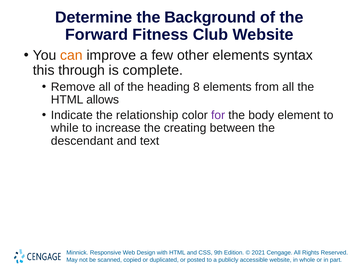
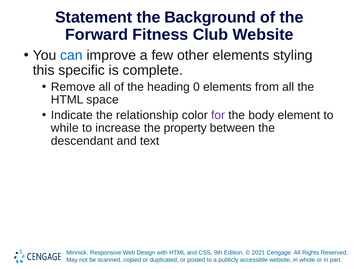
Determine: Determine -> Statement (94, 18)
can colour: orange -> blue (72, 55)
syntax: syntax -> styling (293, 55)
through: through -> specific (82, 70)
8: 8 -> 0 (196, 87)
allows: allows -> space (103, 100)
creating: creating -> property (185, 128)
